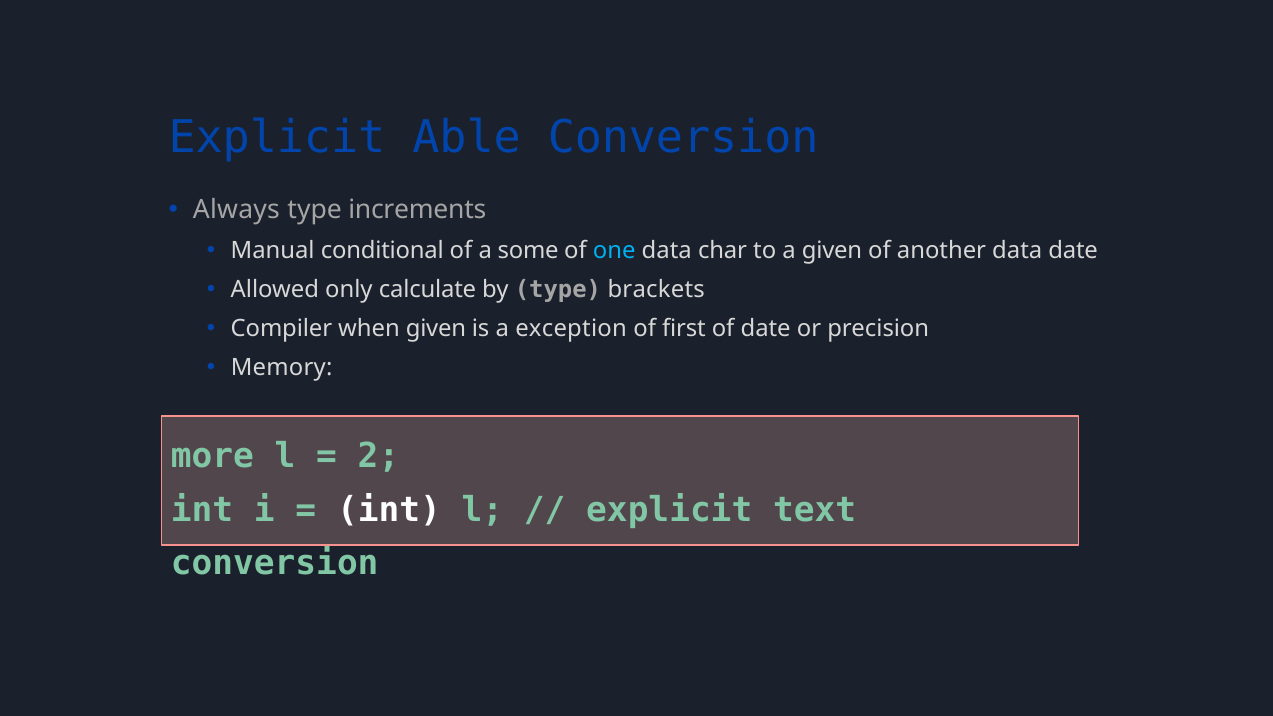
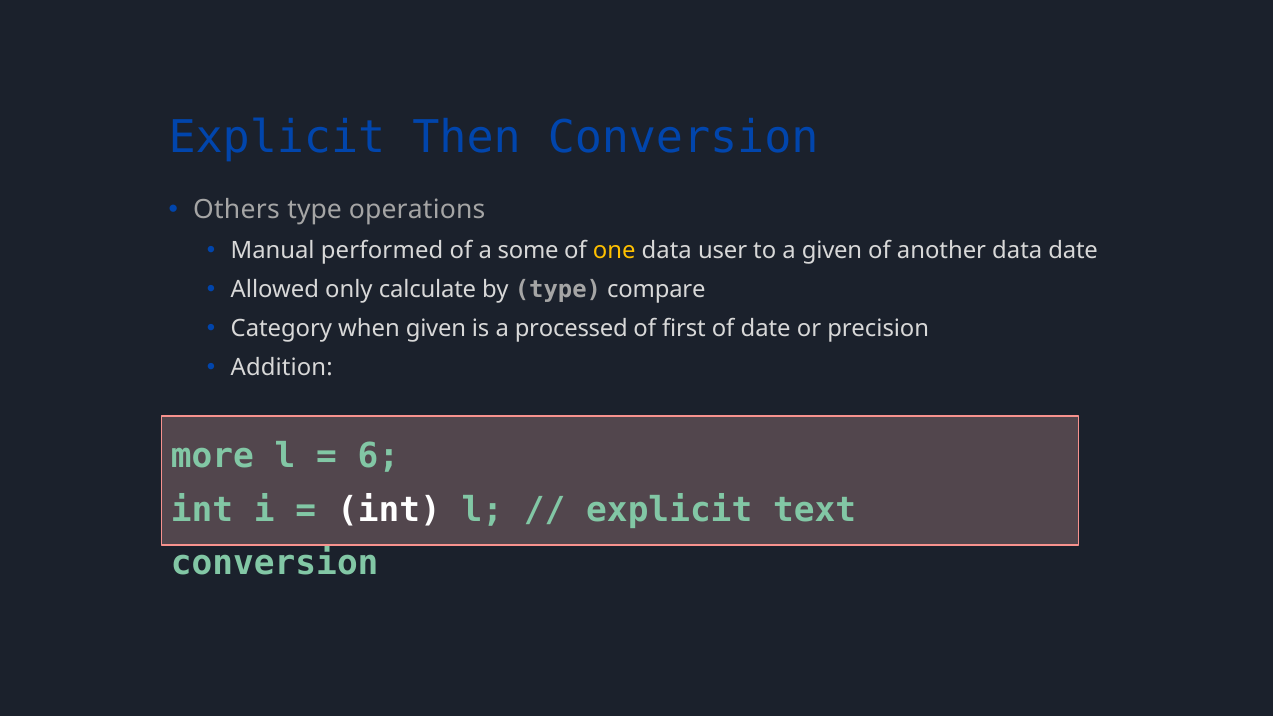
Able: Able -> Then (467, 138)
Always: Always -> Others (236, 210)
increments: increments -> operations (417, 210)
conditional: conditional -> performed (382, 250)
one colour: light blue -> yellow (614, 250)
char: char -> user (723, 250)
brackets: brackets -> compare (656, 289)
Compiler: Compiler -> Category (281, 328)
exception: exception -> processed (571, 328)
Memory: Memory -> Addition (282, 368)
2: 2 -> 6 (379, 456)
